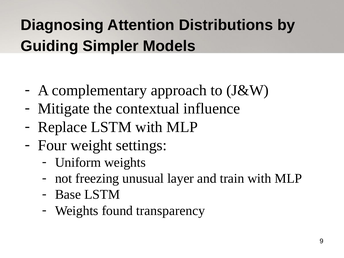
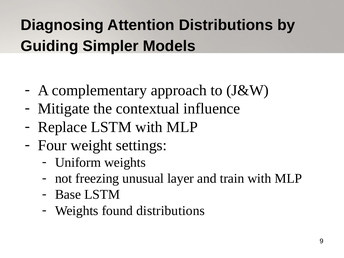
found transparency: transparency -> distributions (171, 211)
